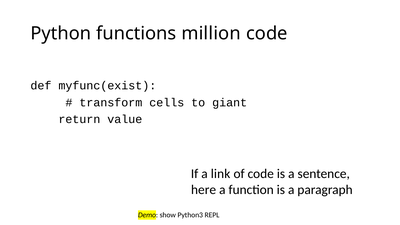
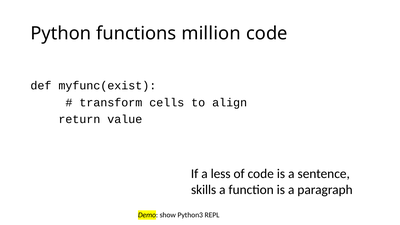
giant: giant -> align (230, 102)
link: link -> less (221, 174)
here: here -> skills (204, 190)
